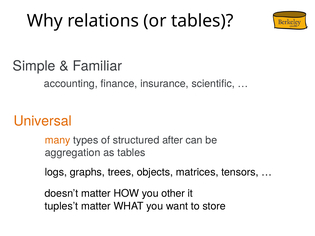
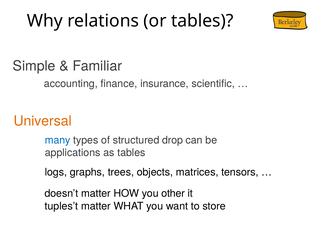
many colour: orange -> blue (58, 140)
after: after -> drop (173, 140)
aggregation: aggregation -> applications (73, 153)
